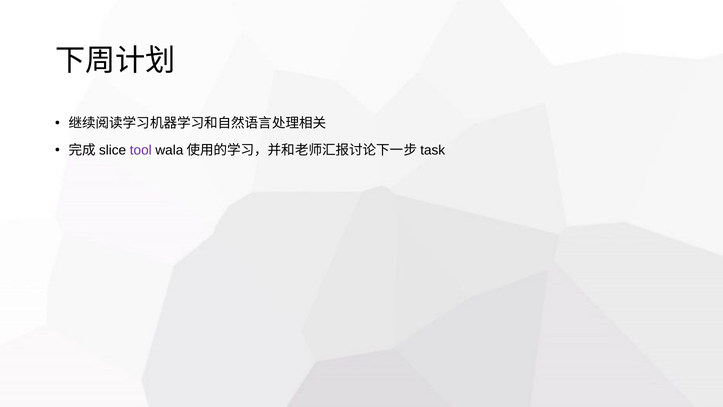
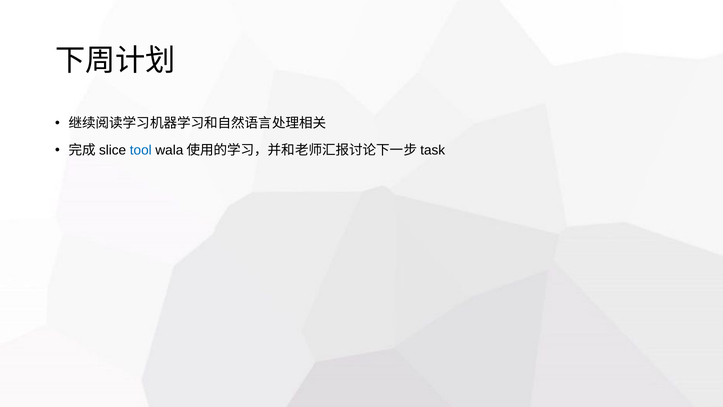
tool colour: purple -> blue (141, 150)
